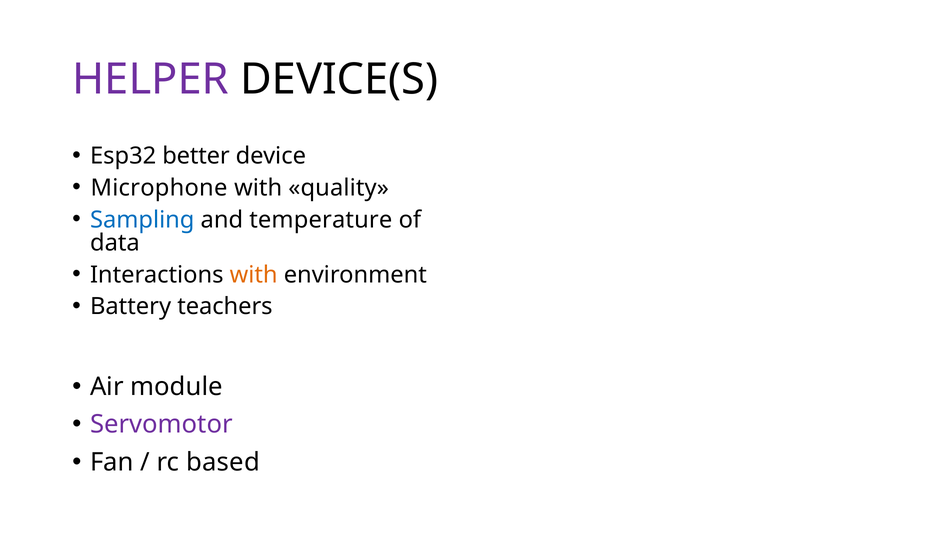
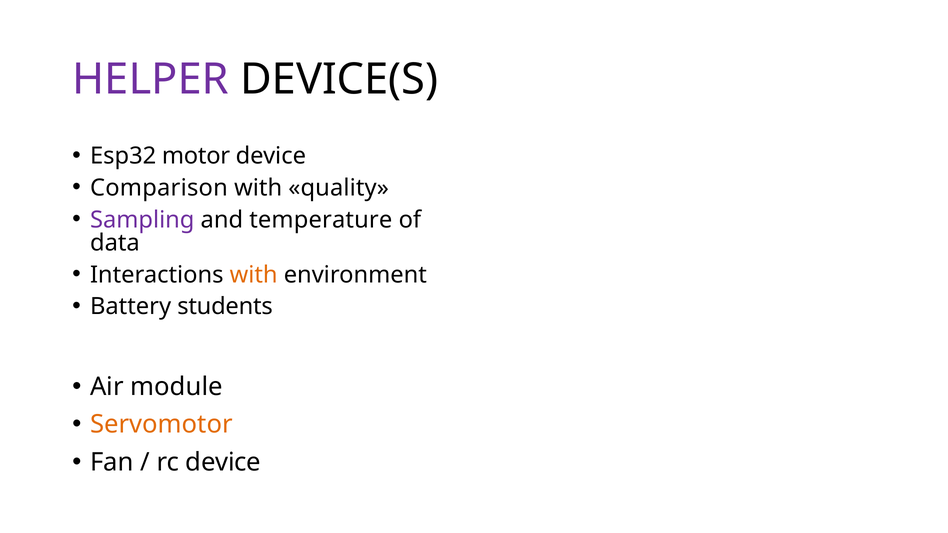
better: better -> motor (196, 156)
Microphone: Microphone -> Comparison (159, 188)
Sampling colour: blue -> purple (142, 220)
teachers: teachers -> students (225, 307)
Servomotor colour: purple -> orange (161, 425)
rc based: based -> device (223, 462)
